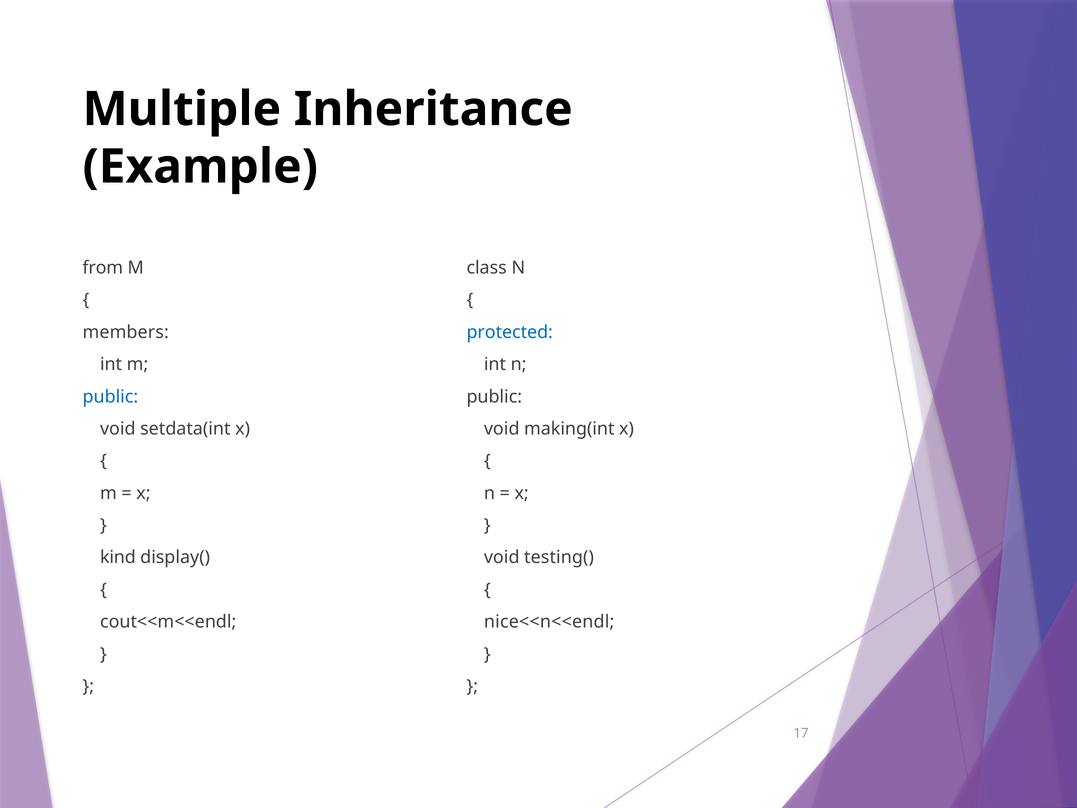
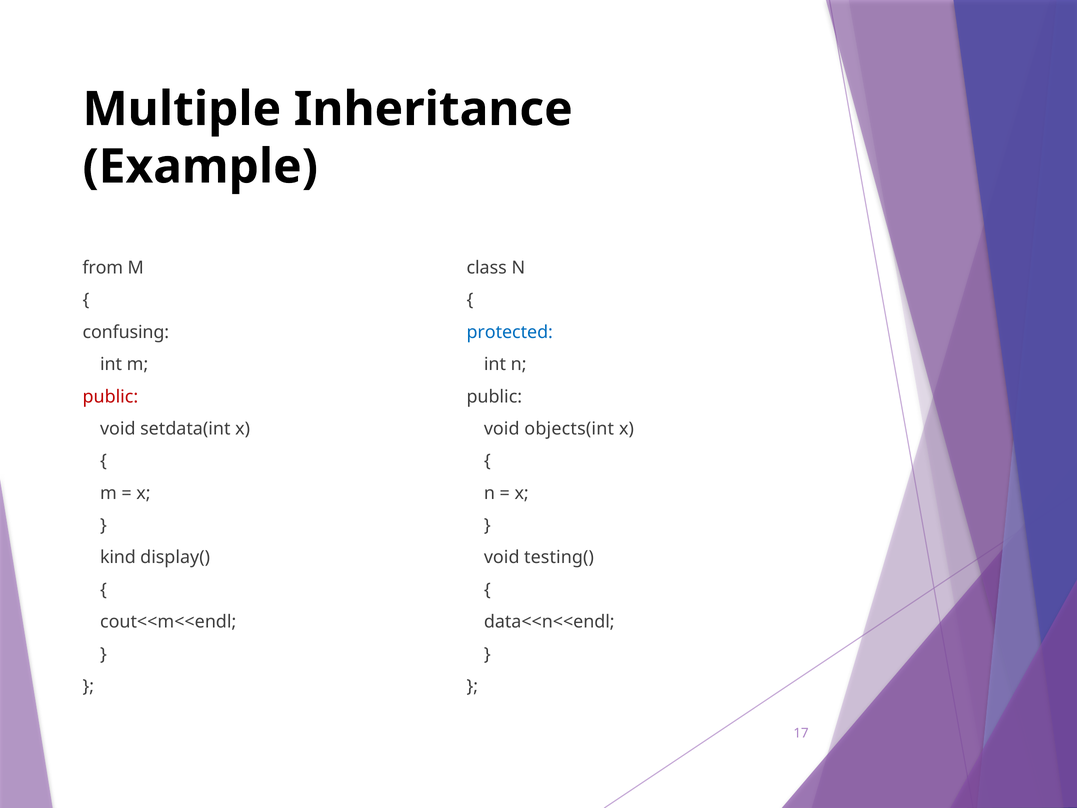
members: members -> confusing (126, 332)
public colour: blue -> red (110, 396)
making(int: making(int -> objects(int (569, 429)
nice<<n<<endl: nice<<n<<endl -> data<<n<<endl (549, 622)
